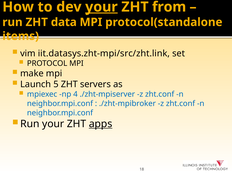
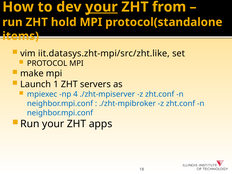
data: data -> hold (64, 22)
iit.datasys.zht-mpi/src/zht.link: iit.datasys.zht-mpi/src/zht.link -> iit.datasys.zht-mpi/src/zht.like (104, 53)
5: 5 -> 1 (56, 84)
apps underline: present -> none (101, 124)
